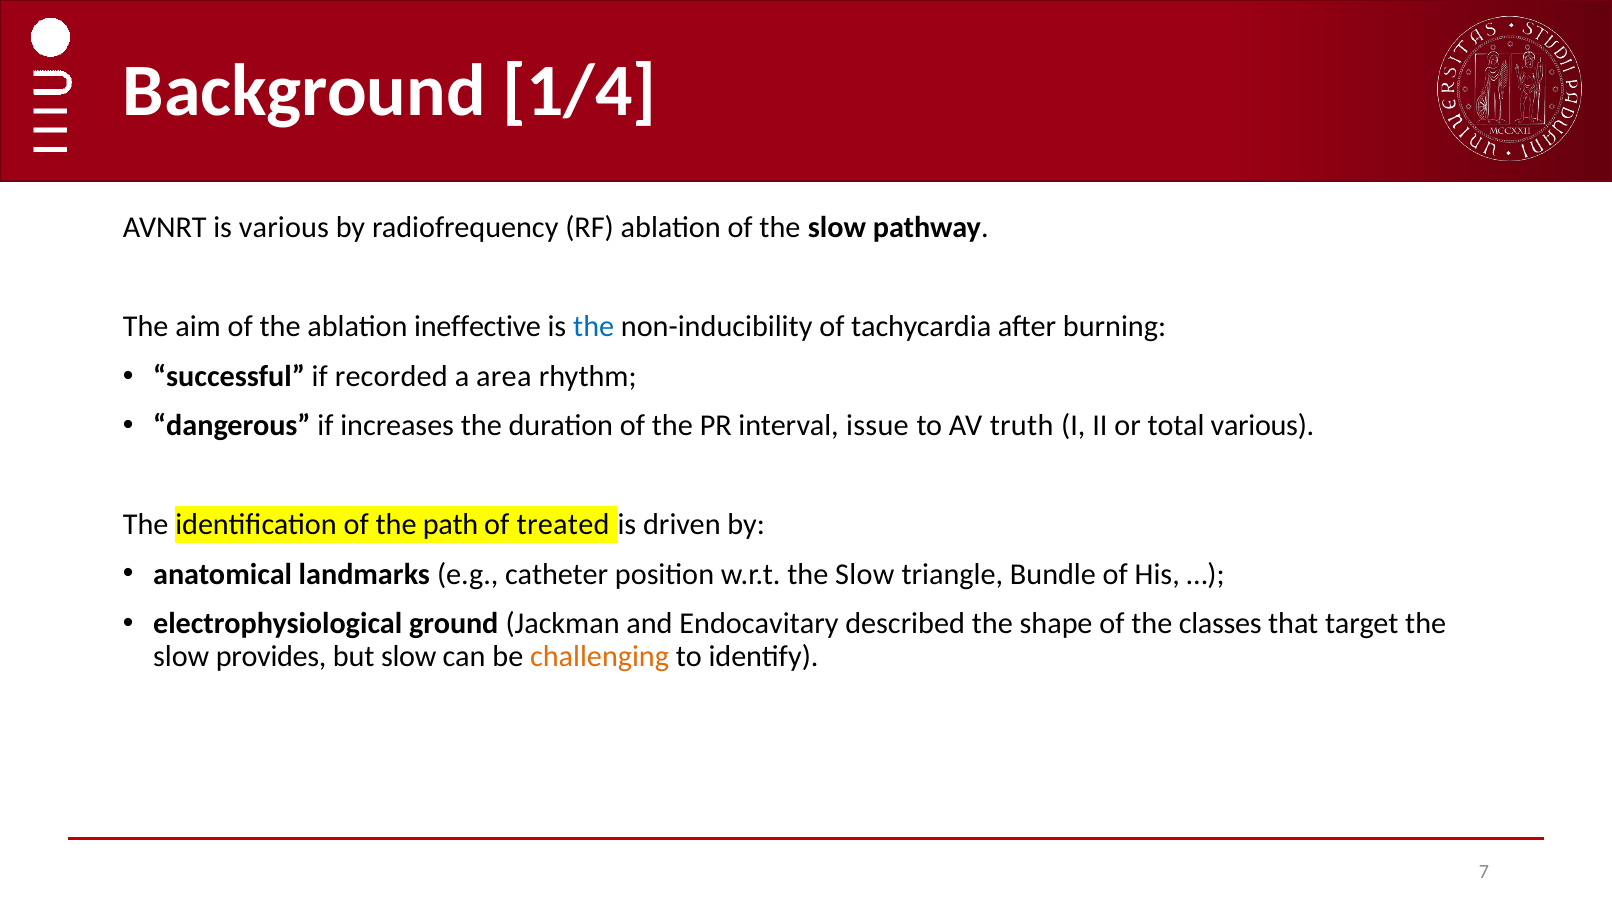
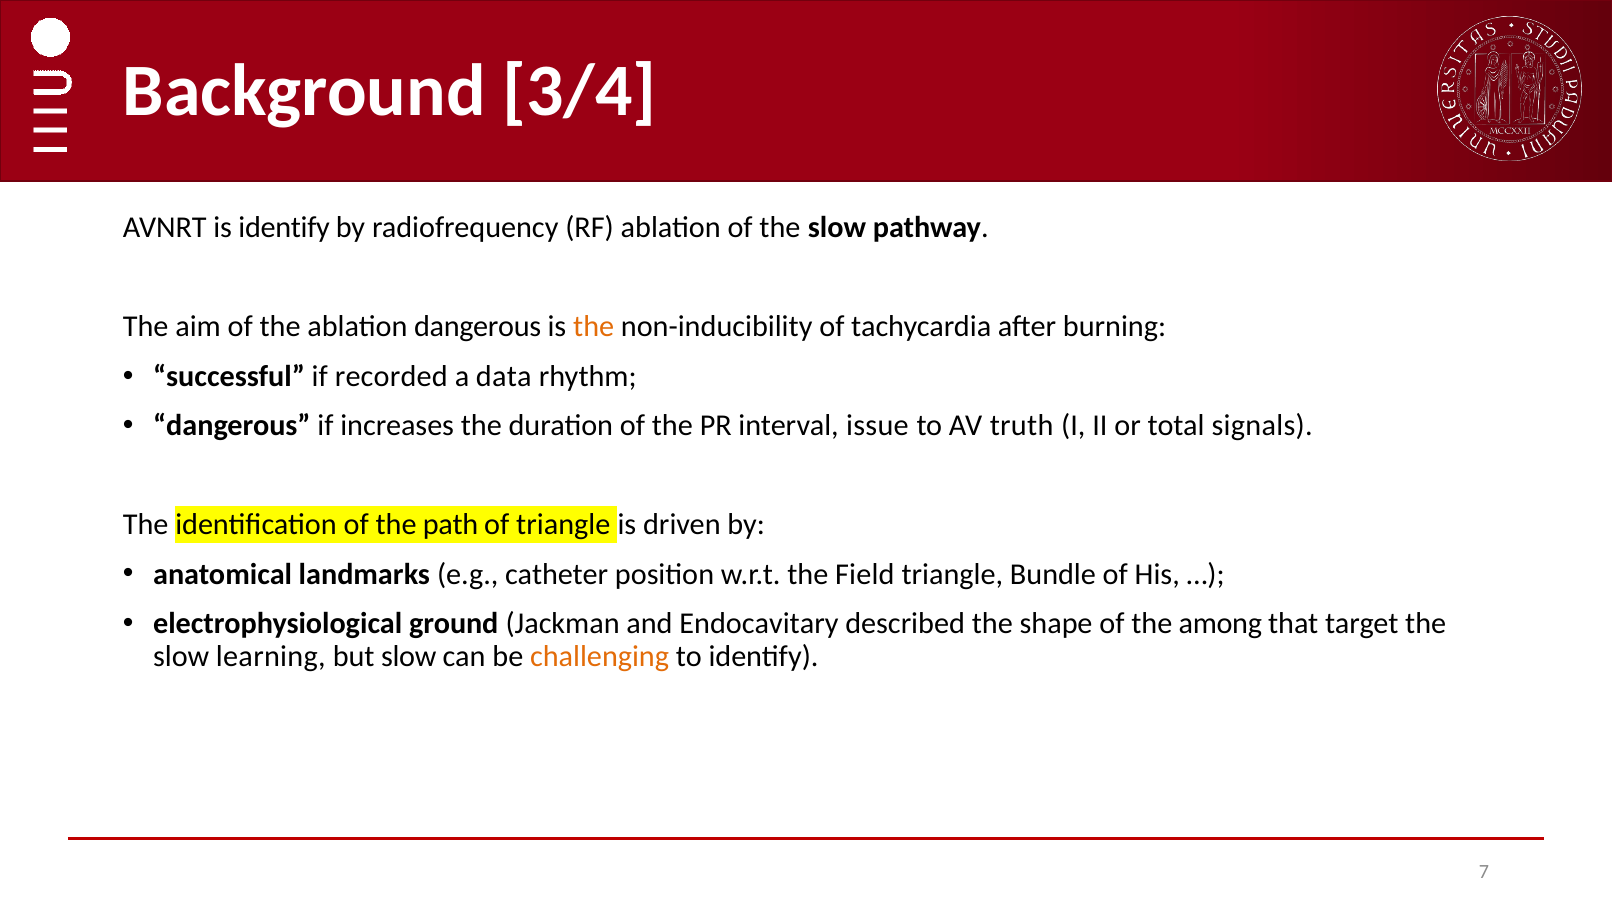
1/4: 1/4 -> 3/4 (580, 91)
is various: various -> identify (284, 228)
ablation ineffective: ineffective -> dangerous (478, 327)
the colour: blue -> orange (594, 327)
area: area -> data (504, 376)
total various: various -> signals (1262, 426)
of treated: treated -> triangle (563, 525)
w.r.t the Slow: Slow -> Field (865, 574)
classes: classes -> among (1220, 623)
provides: provides -> learning (271, 656)
